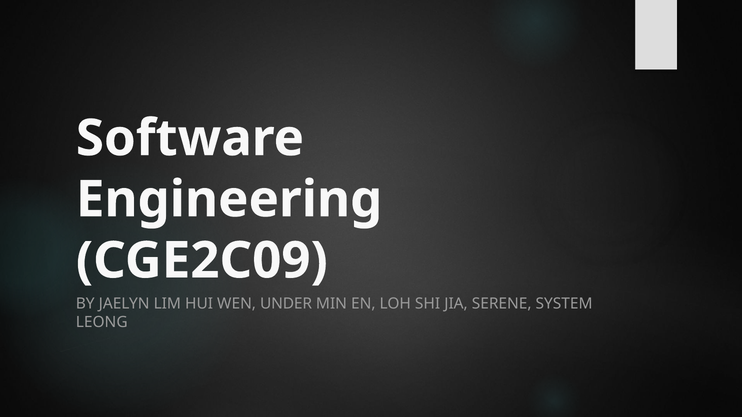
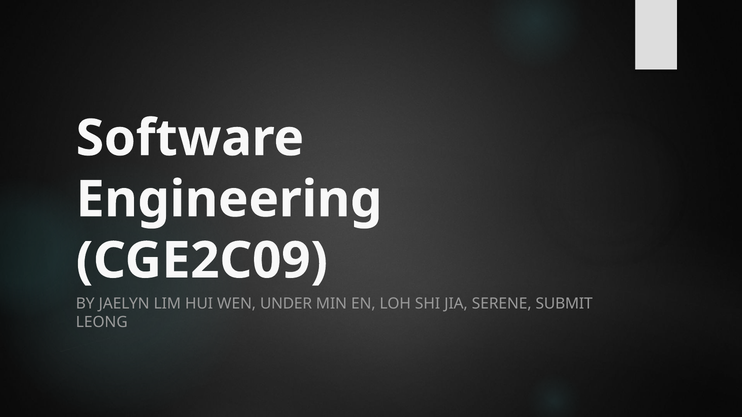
SYSTEM: SYSTEM -> SUBMIT (564, 304)
